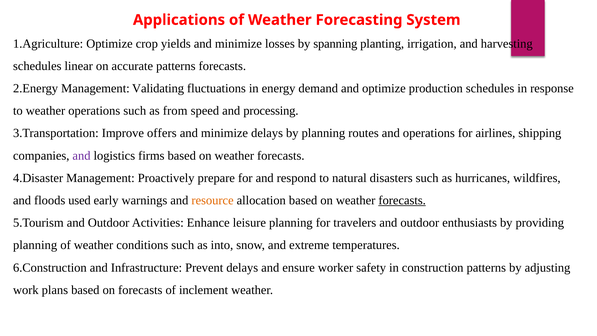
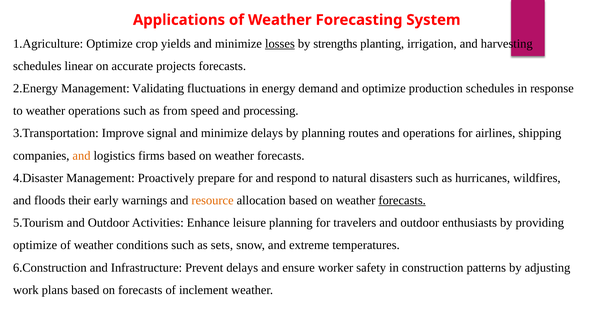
losses underline: none -> present (280, 44)
spanning: spanning -> strengths (335, 44)
accurate patterns: patterns -> projects (176, 66)
offers: offers -> signal (162, 133)
and colour: purple -> orange (81, 156)
used: used -> their (80, 200)
planning: planning -> optimize (35, 245)
into: into -> sets (222, 245)
